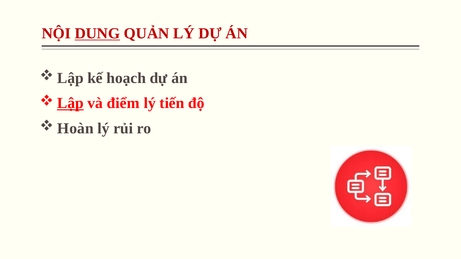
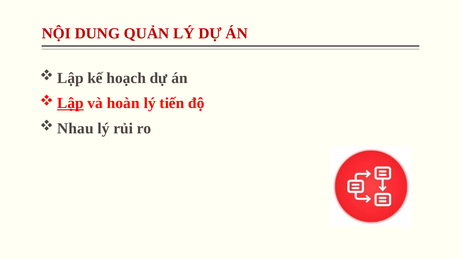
DUNG underline: present -> none (97, 33)
điểm: điểm -> hoàn (123, 103)
Hoàn: Hoàn -> Nhau (75, 129)
